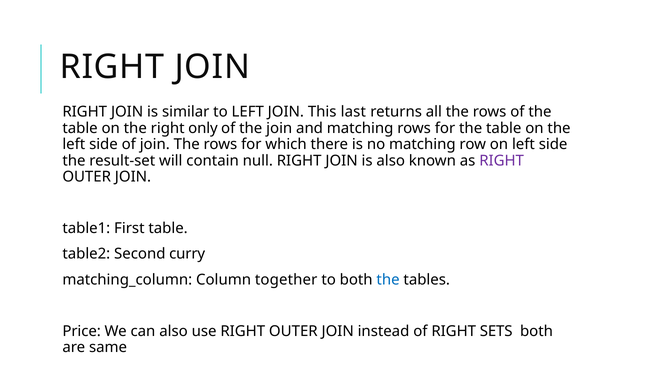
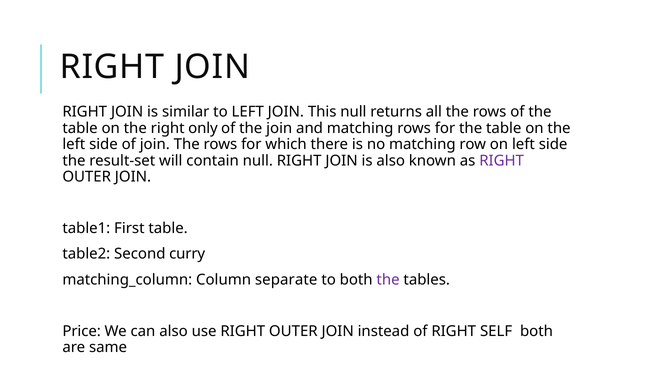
This last: last -> null (353, 112)
together: together -> separate (286, 280)
the colour: blue -> purple (388, 280)
SETS: SETS -> SELF (496, 332)
